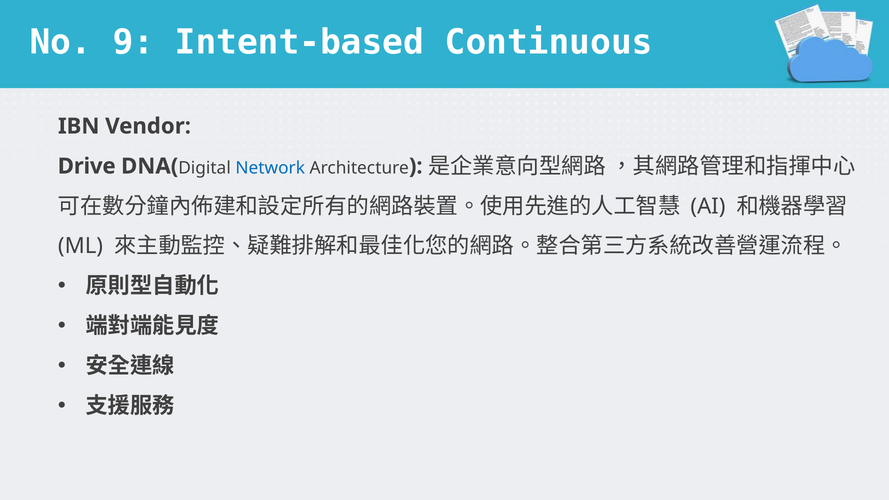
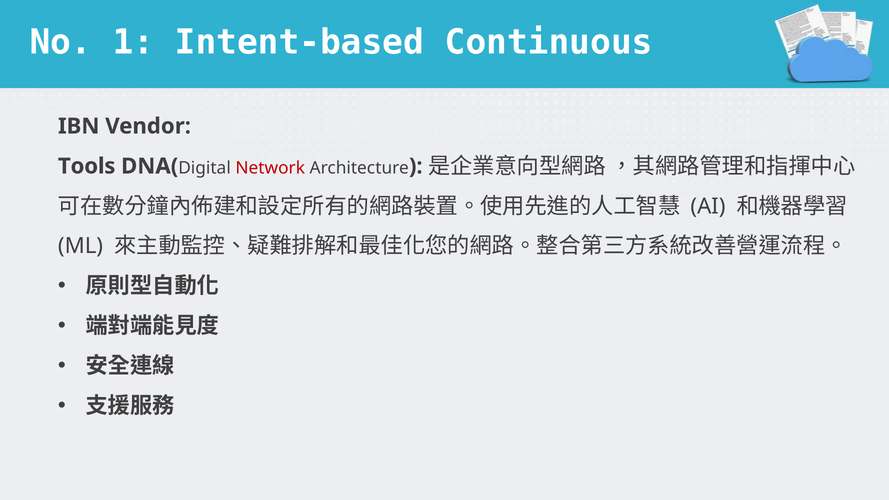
9: 9 -> 1 (133, 42)
Drive: Drive -> Tools (87, 166)
Network colour: blue -> red (270, 168)
